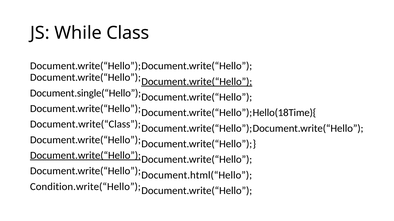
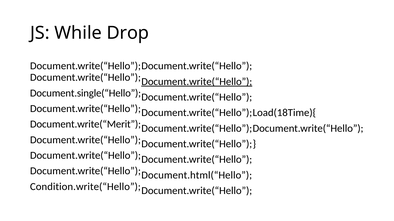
Class: Class -> Drop (128, 33)
Hello(18Time){: Hello(18Time){ -> Load(18Time){ (284, 113)
Document.write(“Class: Document.write(“Class -> Document.write(“Merit (85, 125)
Document.write(“Hello underline: present -> none (85, 156)
